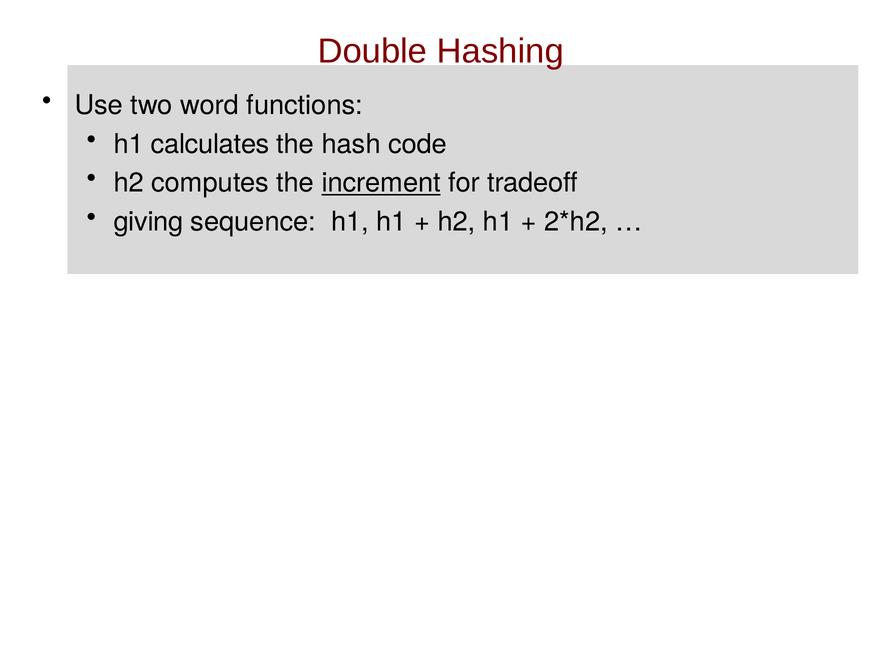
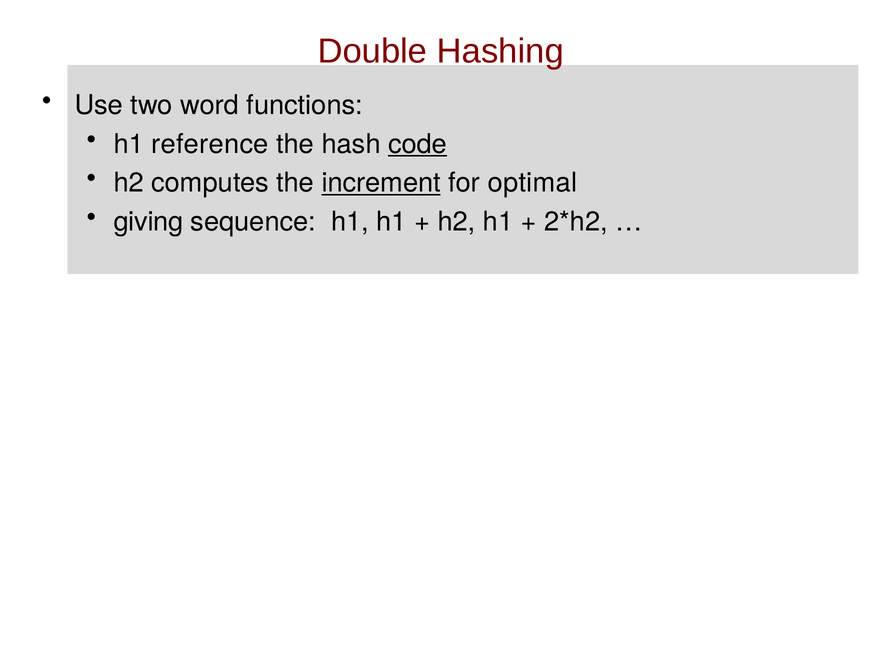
calculates: calculates -> reference (210, 144)
code underline: none -> present (418, 144)
tradeoff: tradeoff -> optimal (532, 183)
